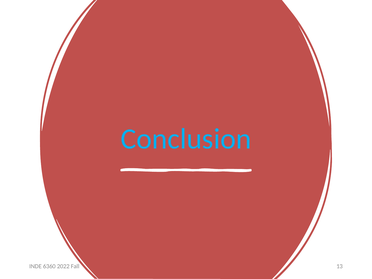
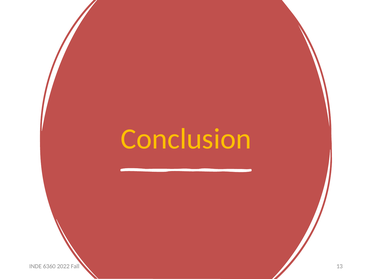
Conclusion colour: light blue -> yellow (186, 139)
